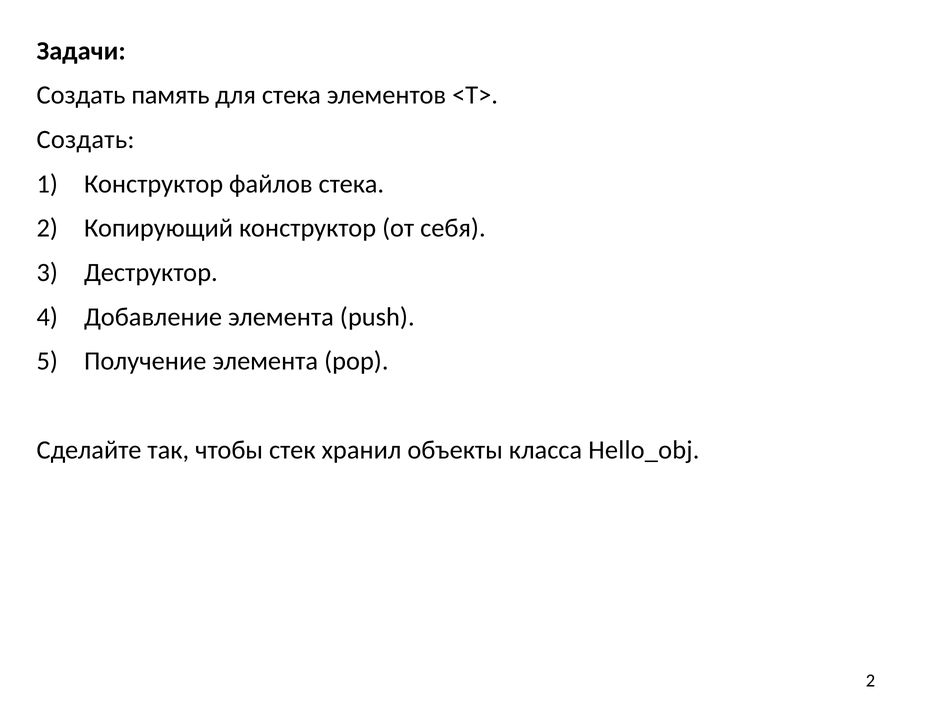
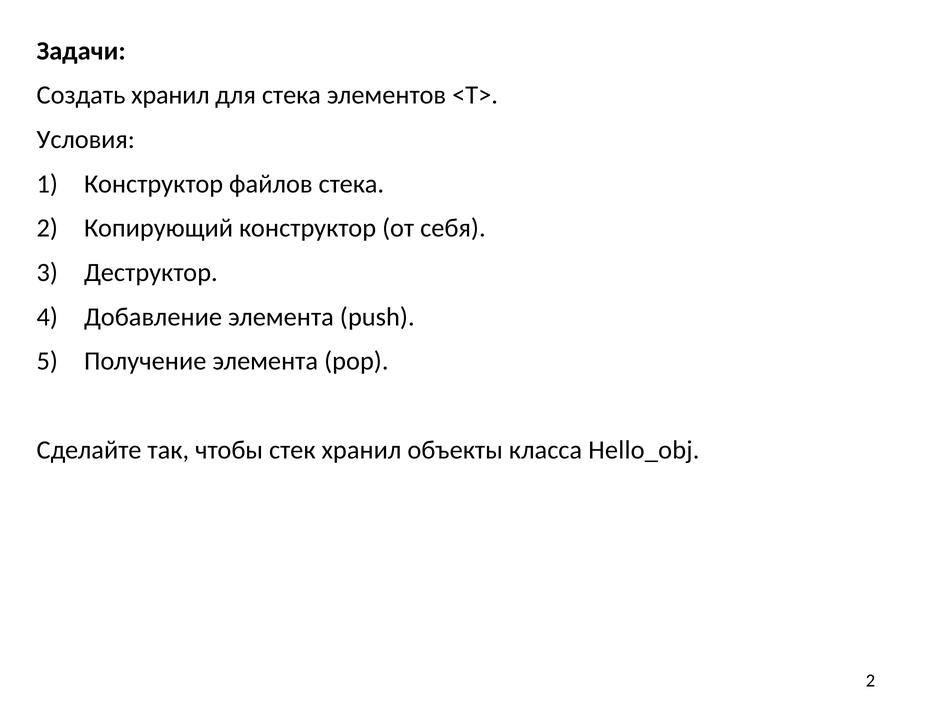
Создать память: память -> хранил (170, 95)
Создать: Создать -> Условия (86, 140)
